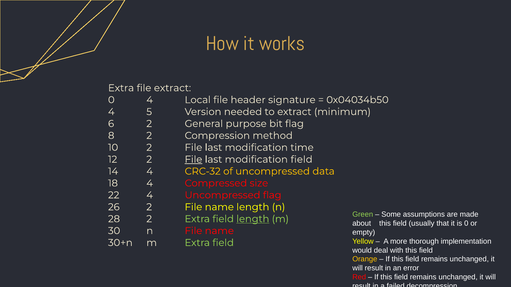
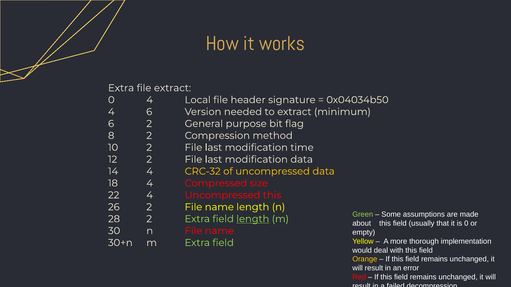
4 5: 5 -> 6 (149, 112)
File underline: present -> none (193, 160)
modification field: field -> data (302, 160)
Uncompressed flag: flag -> this (272, 195)
